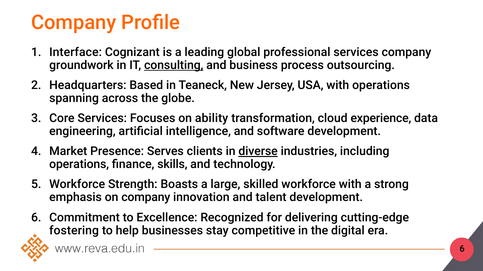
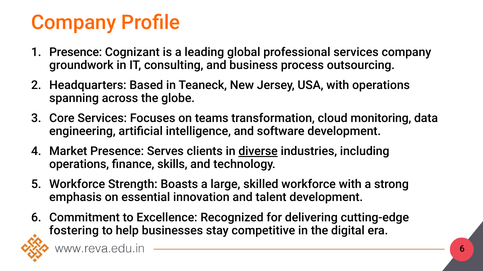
Interface: Interface -> Presence (76, 52)
consulting underline: present -> none (174, 65)
ability: ability -> teams (212, 119)
experience: experience -> monitoring (381, 119)
on company: company -> essential (146, 198)
